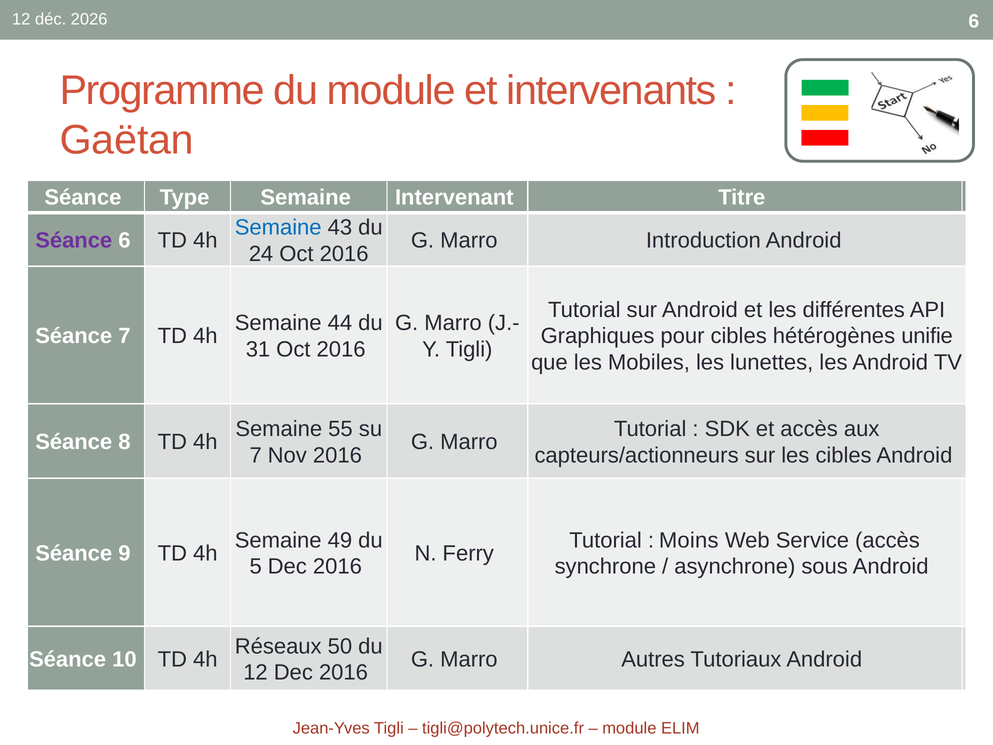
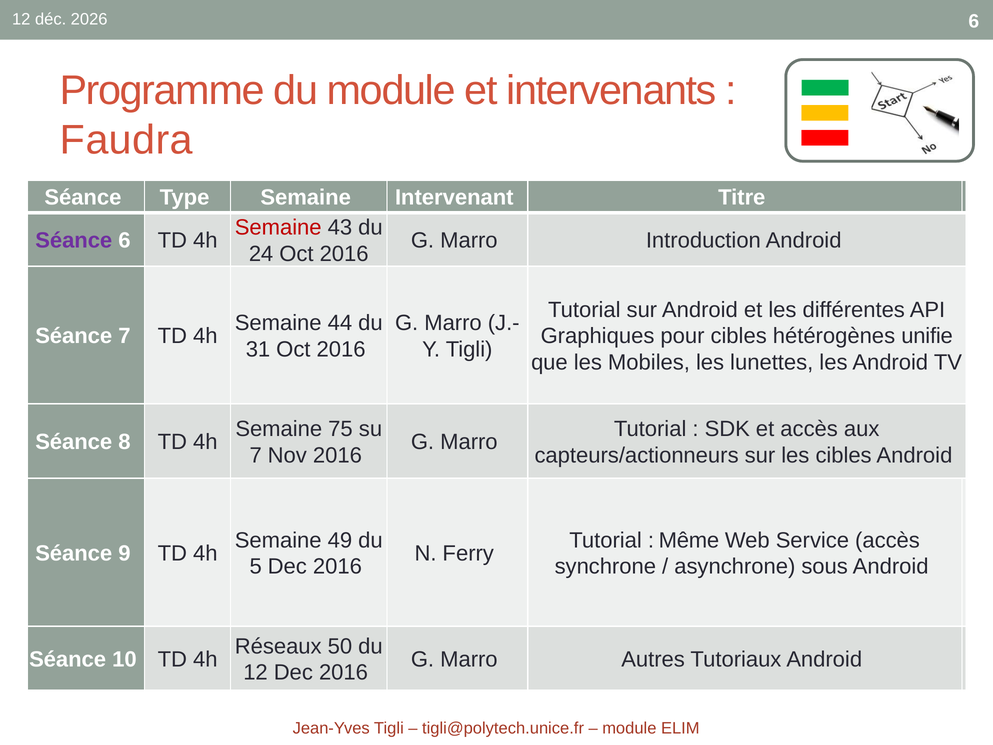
Gaëtan: Gaëtan -> Faudra (126, 140)
Semaine colour: blue -> red (278, 227)
55: 55 -> 75 (340, 429)
Moins: Moins -> Même (689, 540)
